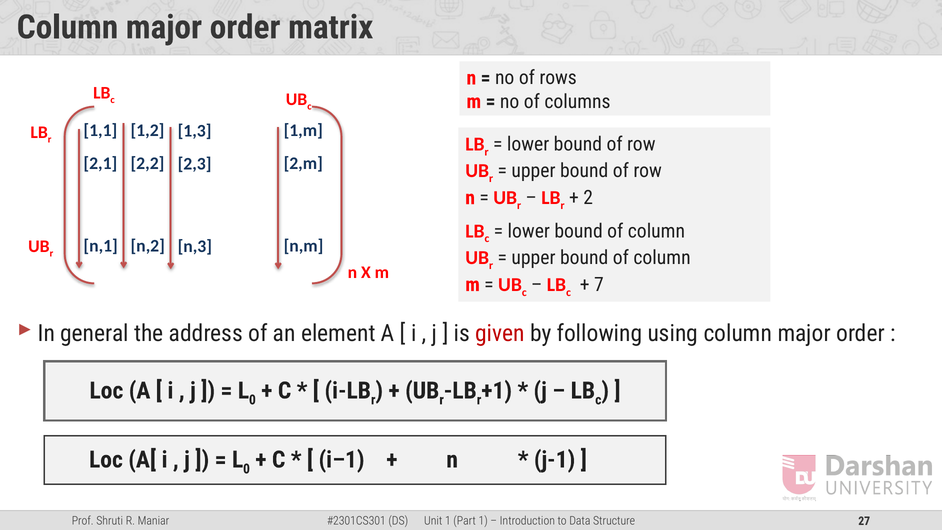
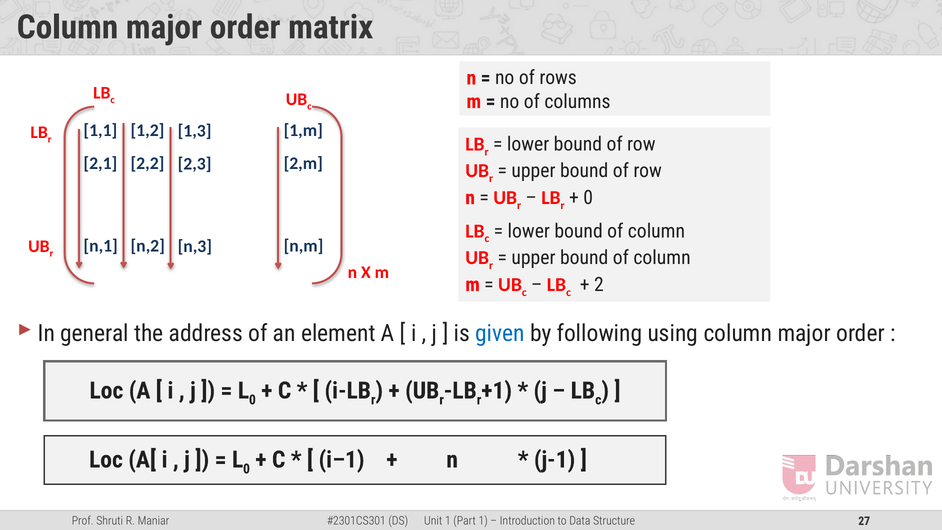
2: 2 -> 0 (588, 198)
7: 7 -> 2 (599, 285)
given colour: red -> blue (500, 333)
